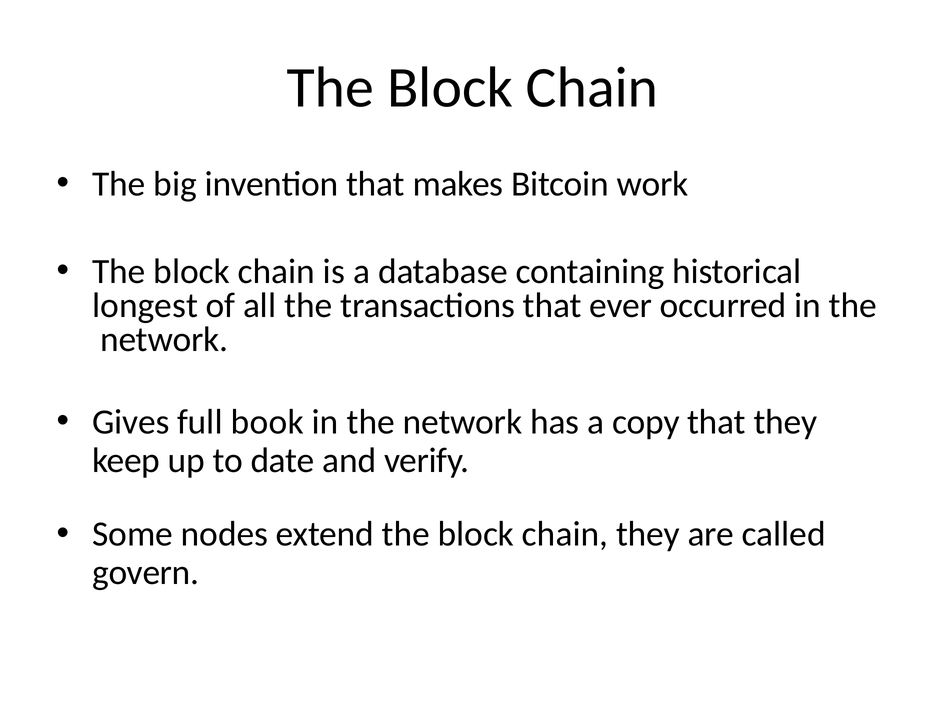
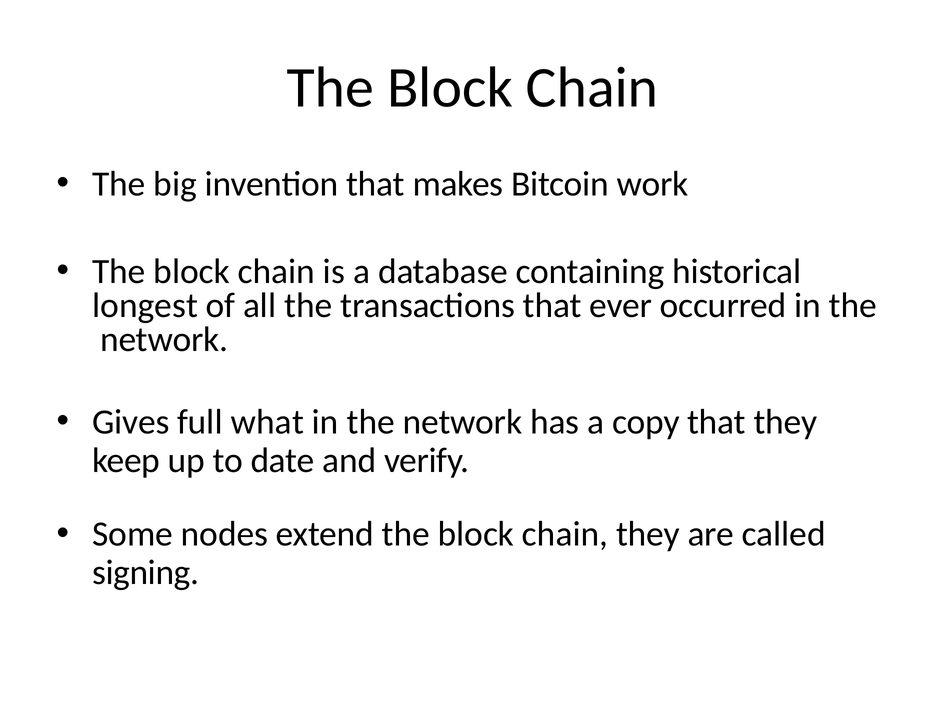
book: book -> what (267, 422)
govern: govern -> signing (146, 573)
